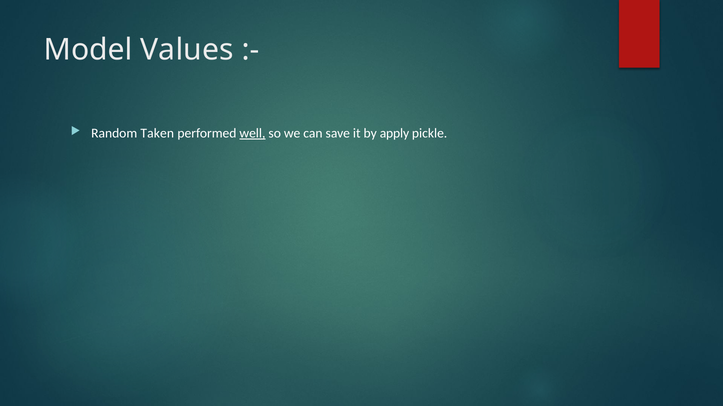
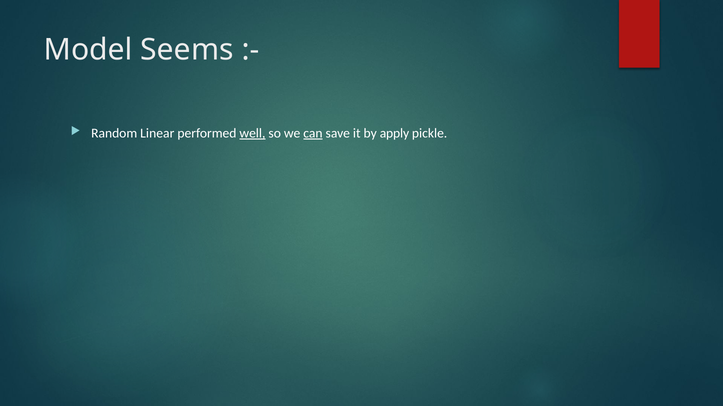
Values: Values -> Seems (187, 50)
Taken: Taken -> Linear (157, 134)
can underline: none -> present (313, 134)
